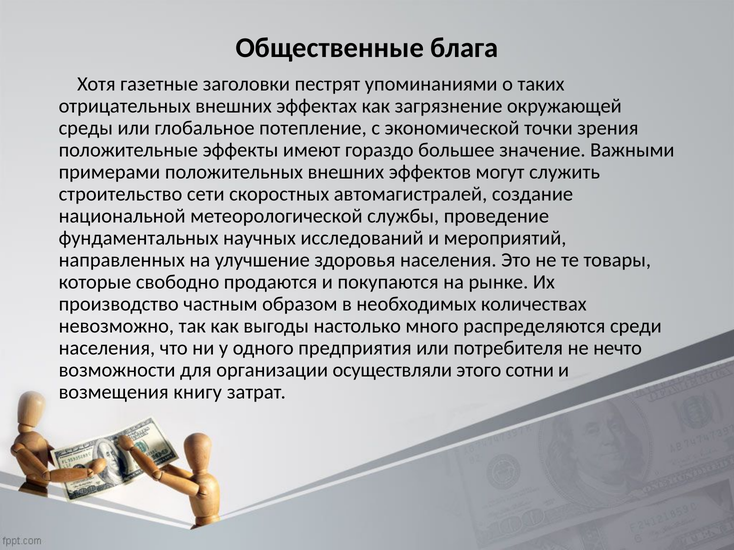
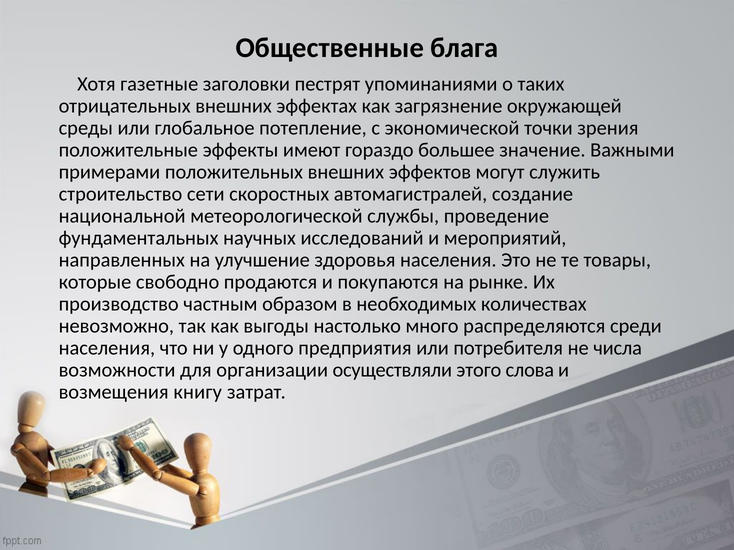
нечто: нечто -> числа (618, 348)
сотни: сотни -> слова (530, 370)
